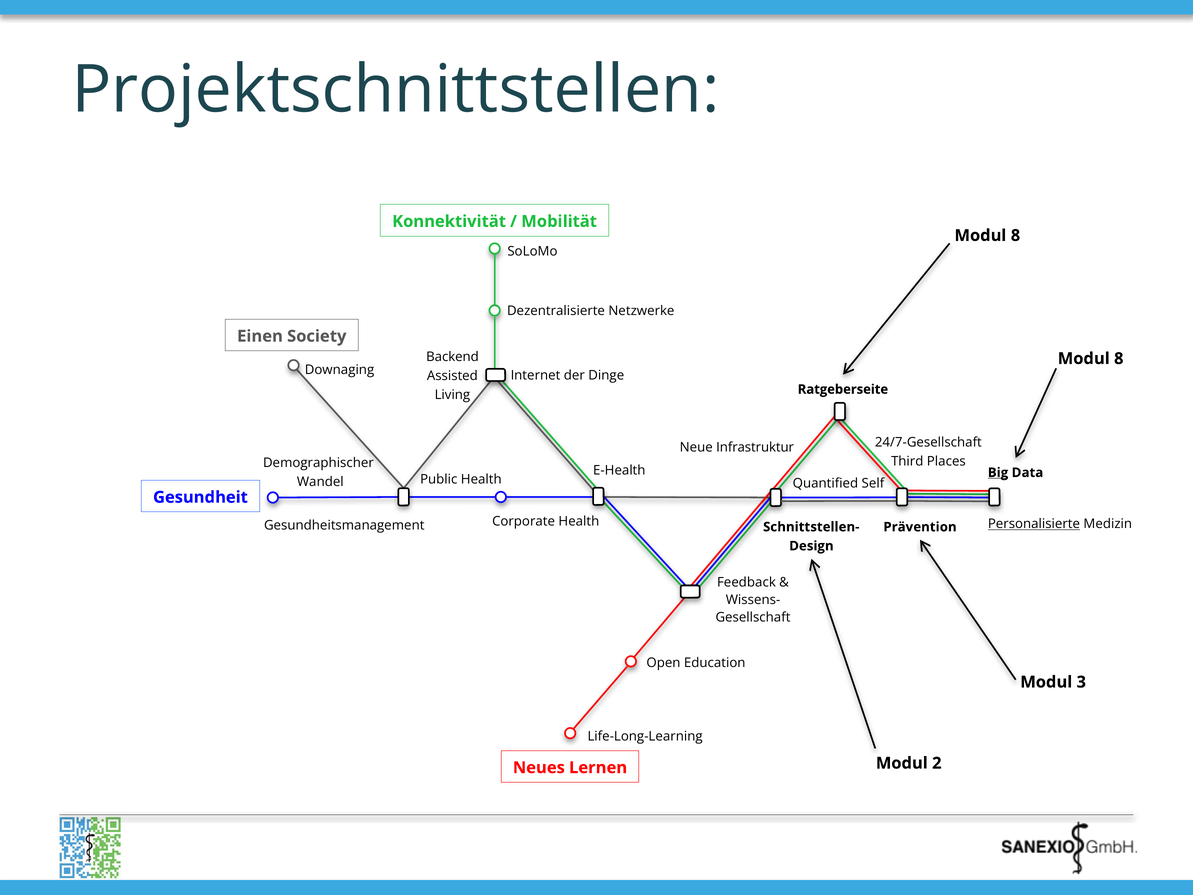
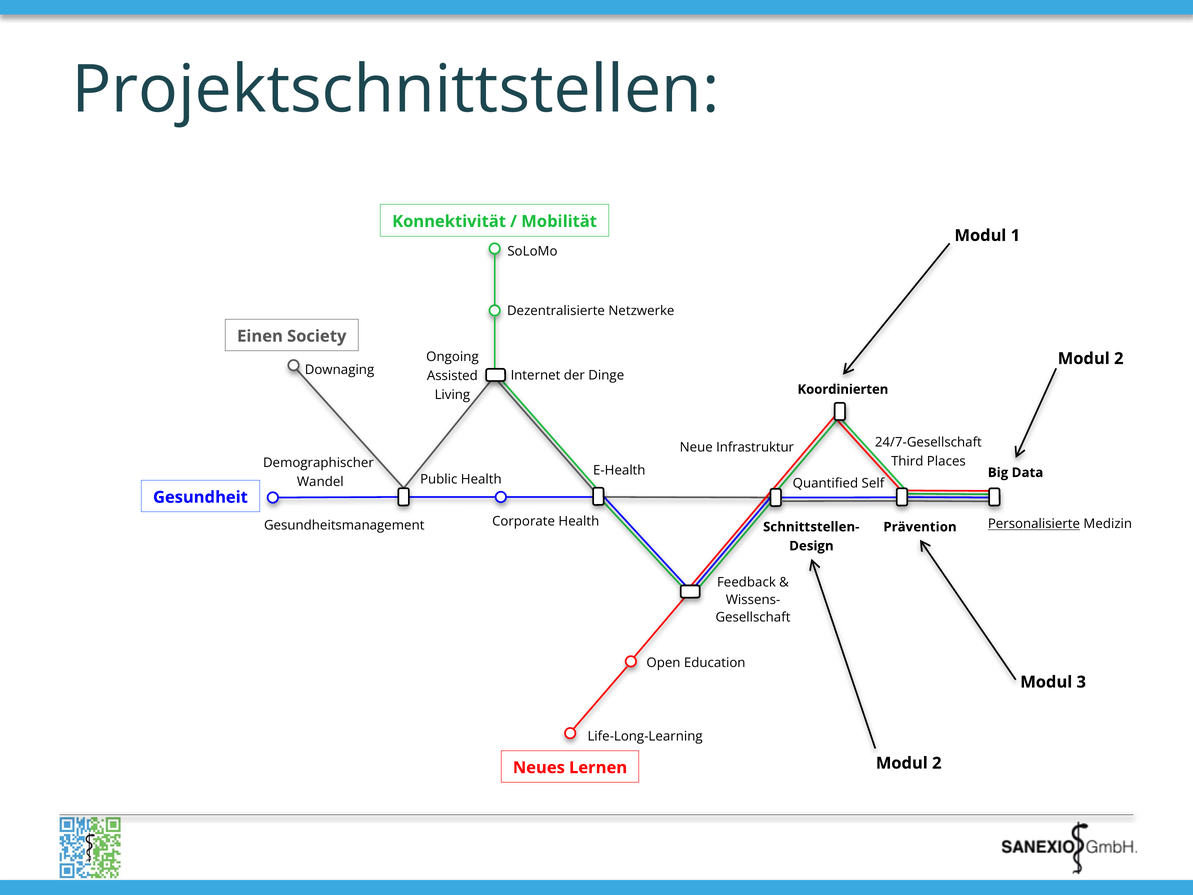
8: 8 -> 1 (1015, 235)
8: 8 -> 2 (1119, 358)
Backend: Backend -> Ongoing (452, 357)
Ratgeberseite: Ratgeberseite -> Koordinierten (843, 389)
Big underline: present -> none (998, 473)
